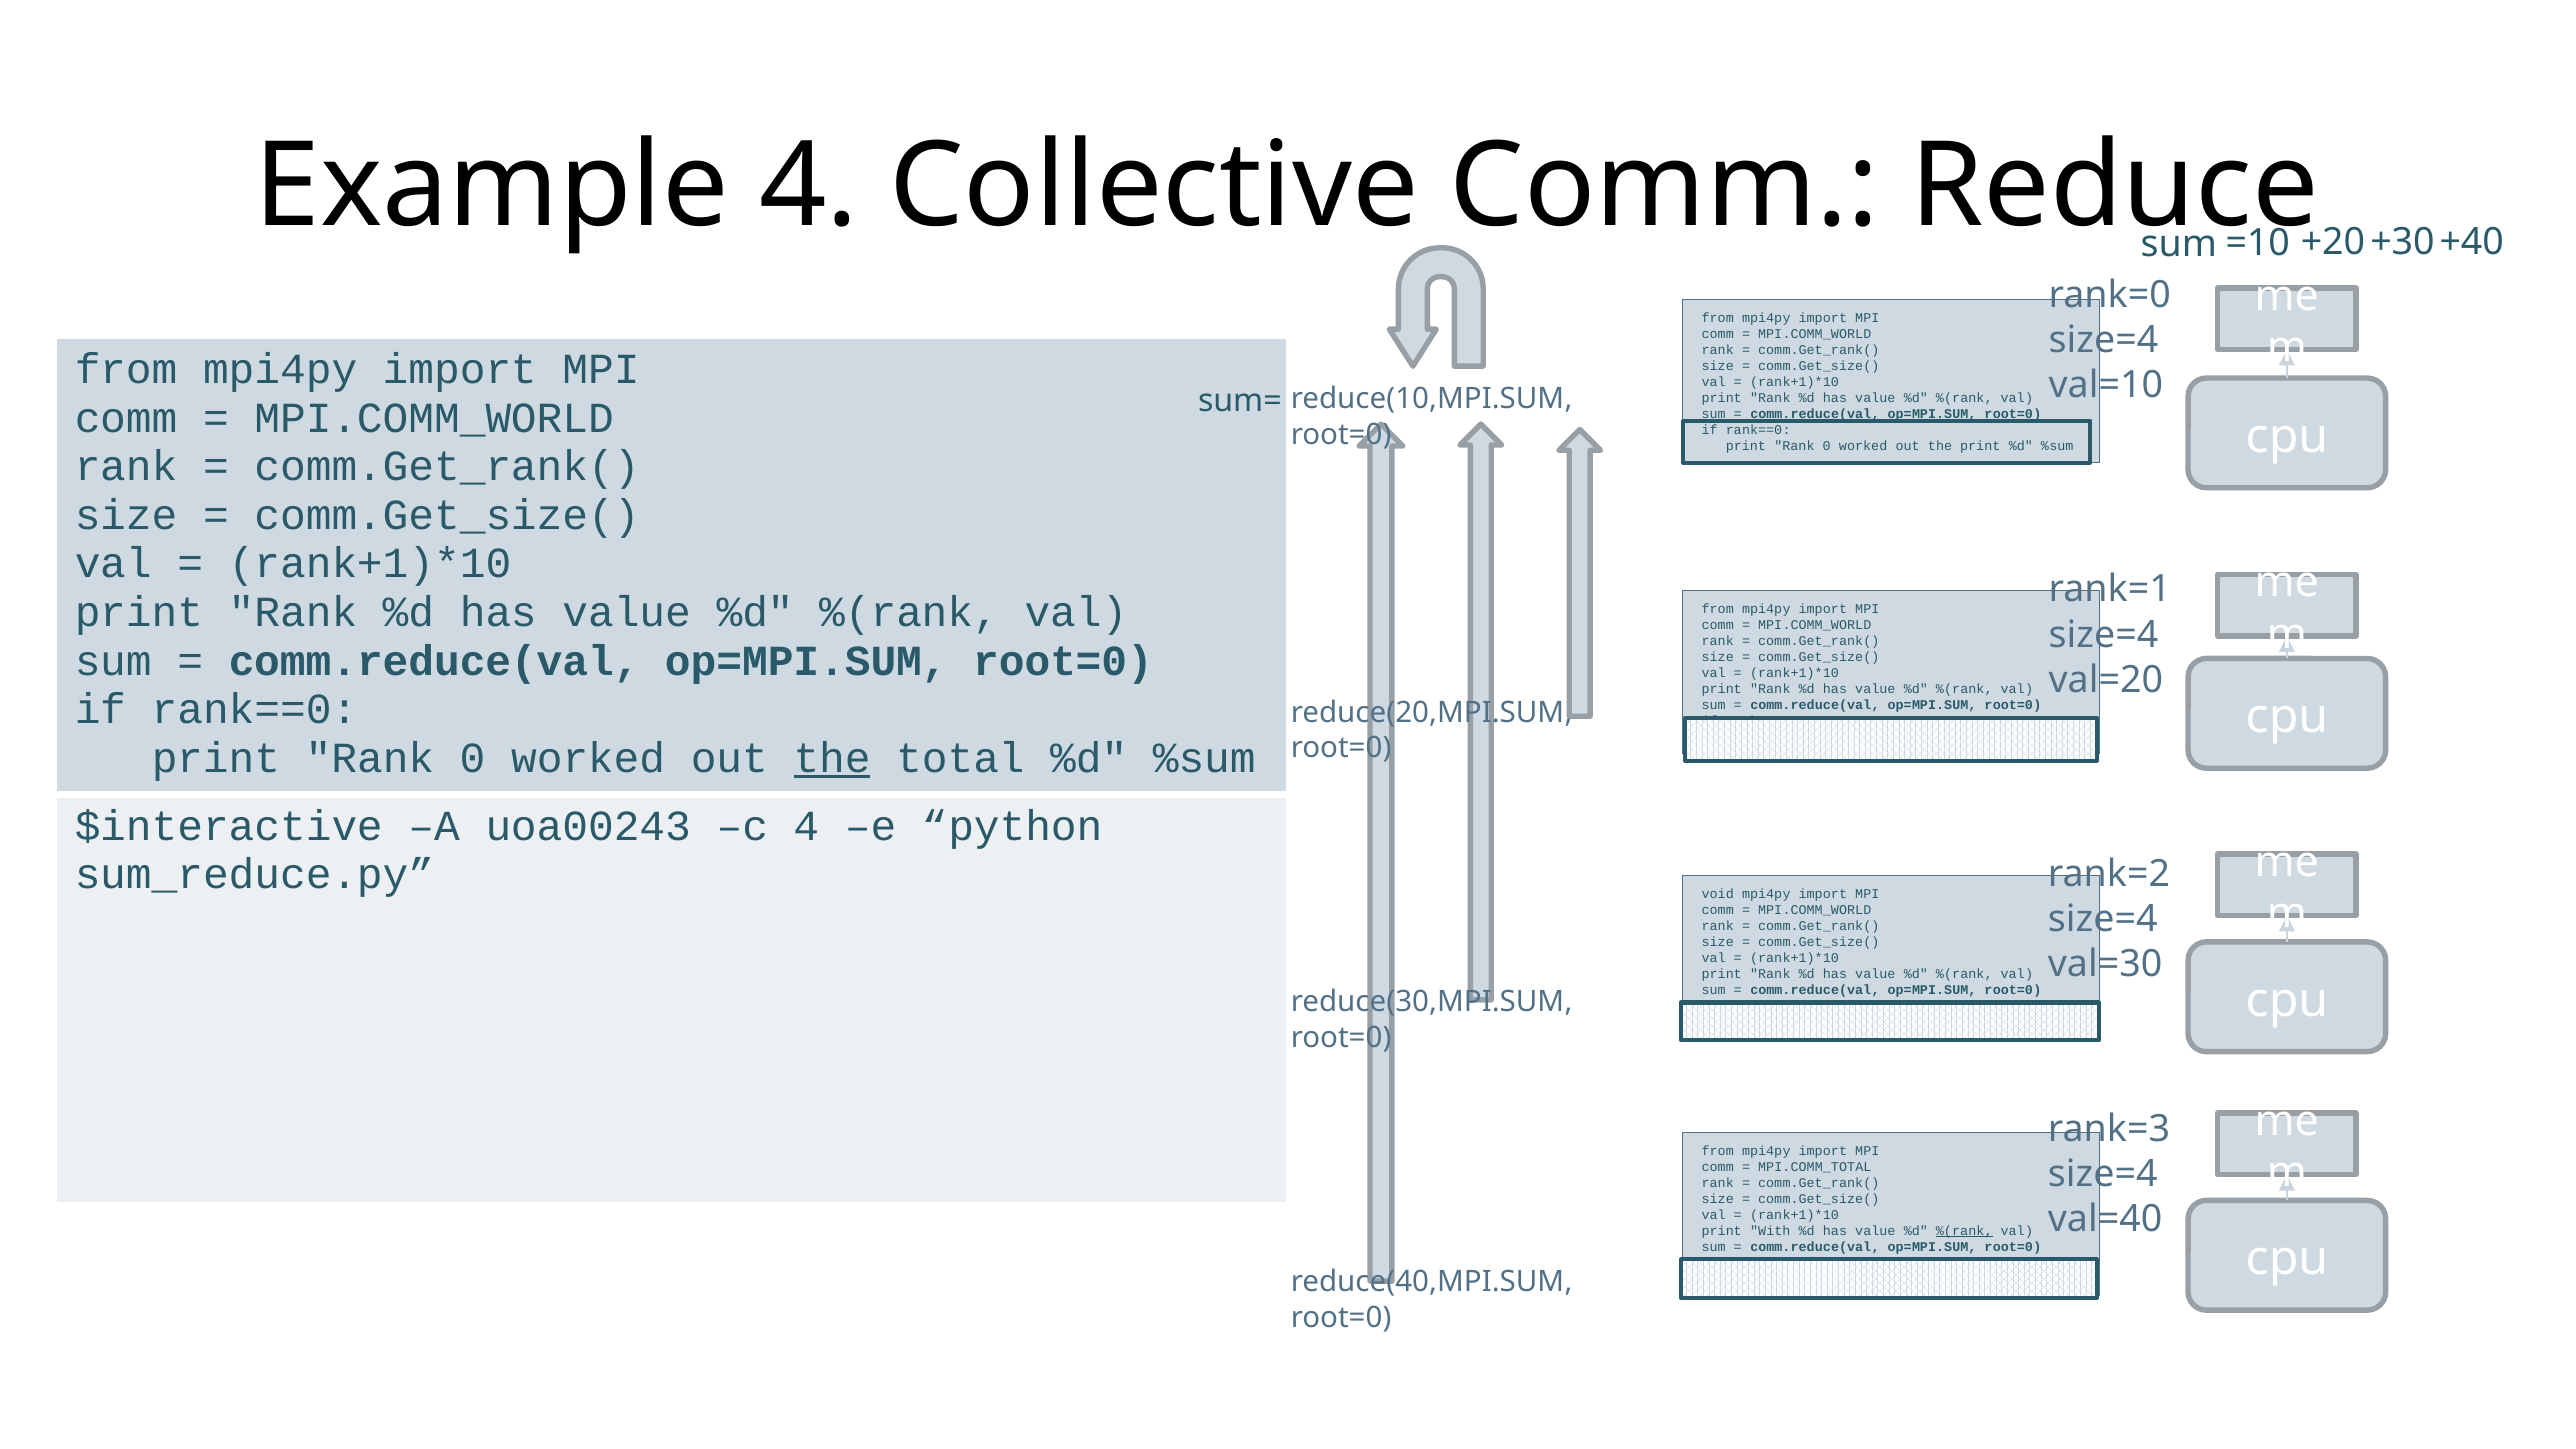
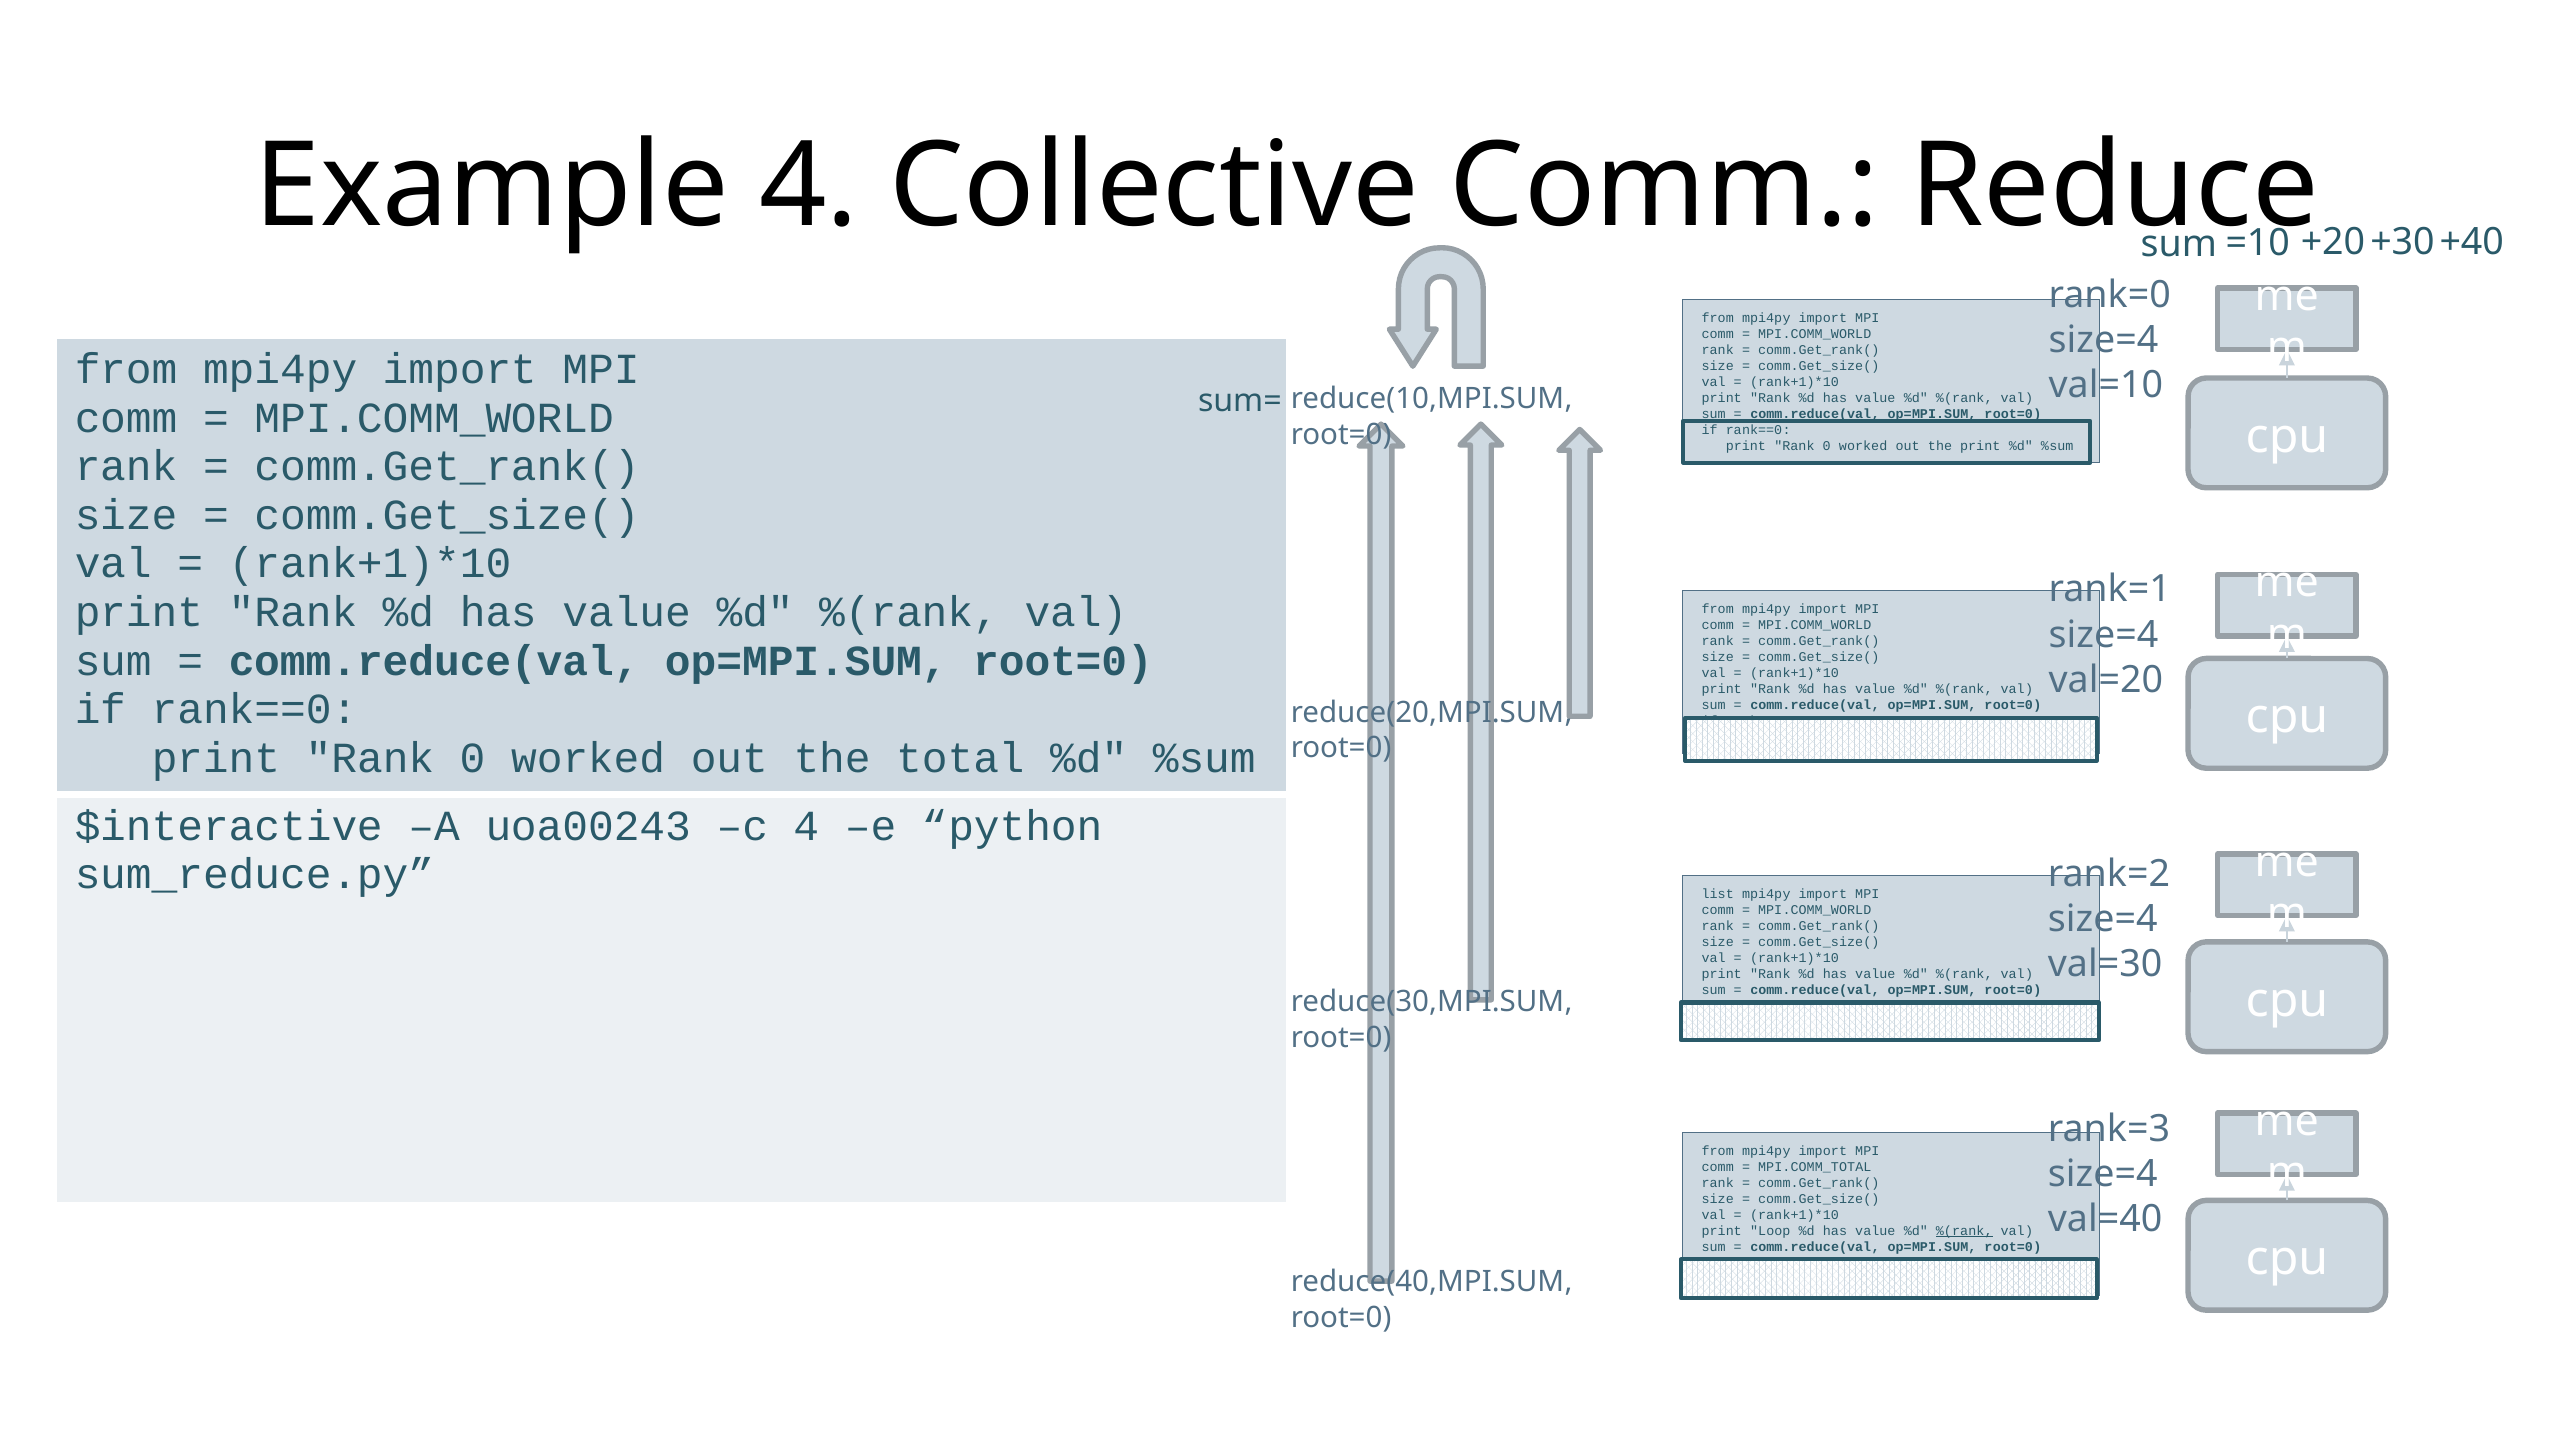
the underline: present -> none (832, 758)
void: void -> list (1718, 894)
With: With -> Loop (1770, 1231)
